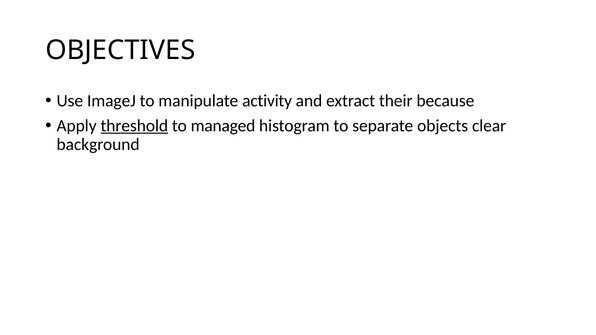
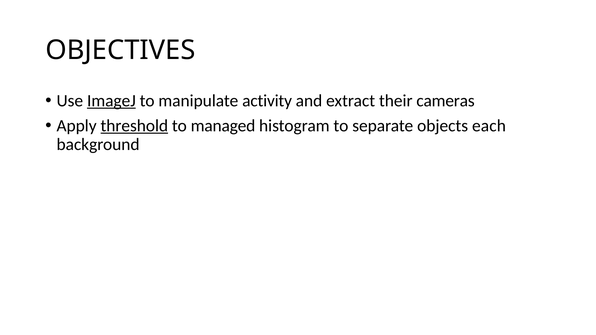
ImageJ underline: none -> present (111, 101)
because: because -> cameras (445, 101)
clear: clear -> each (489, 126)
